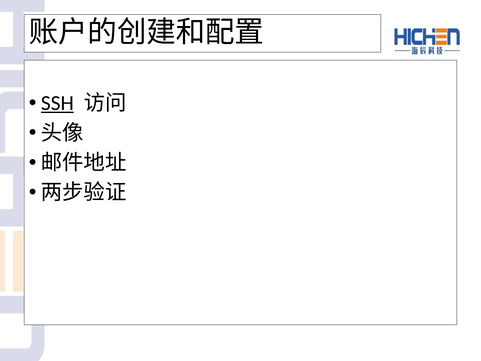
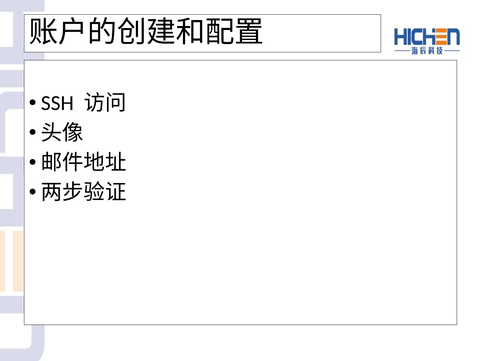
SSH underline: present -> none (57, 103)
